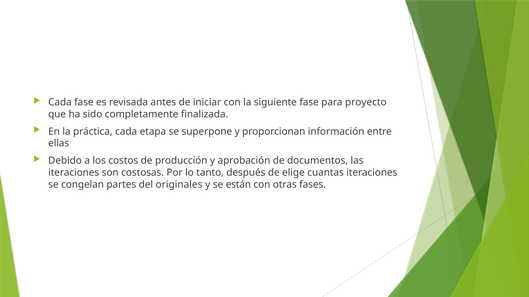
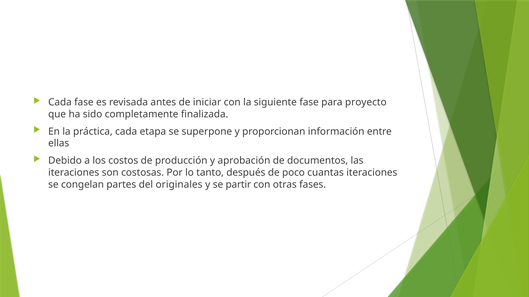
elige: elige -> poco (293, 173)
están: están -> partir (238, 185)
